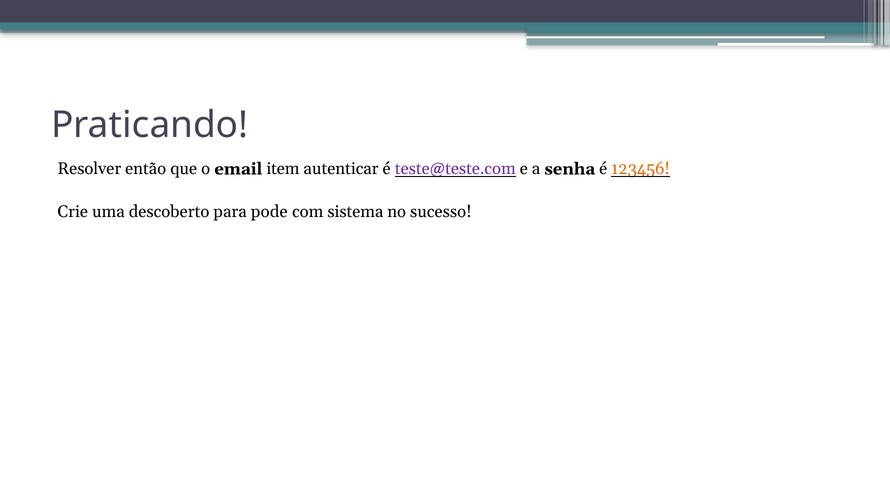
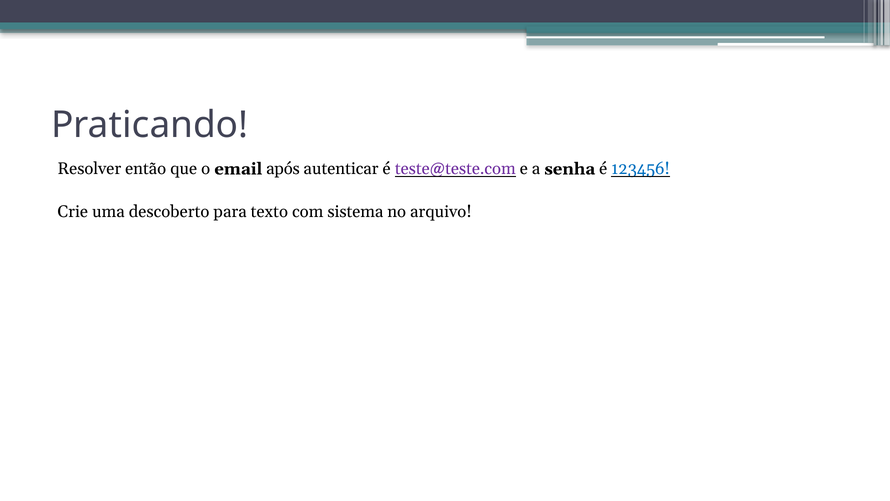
item: item -> após (283, 169)
123456 colour: orange -> blue (641, 169)
pode: pode -> texto (269, 212)
sucesso: sucesso -> arquivo (441, 212)
